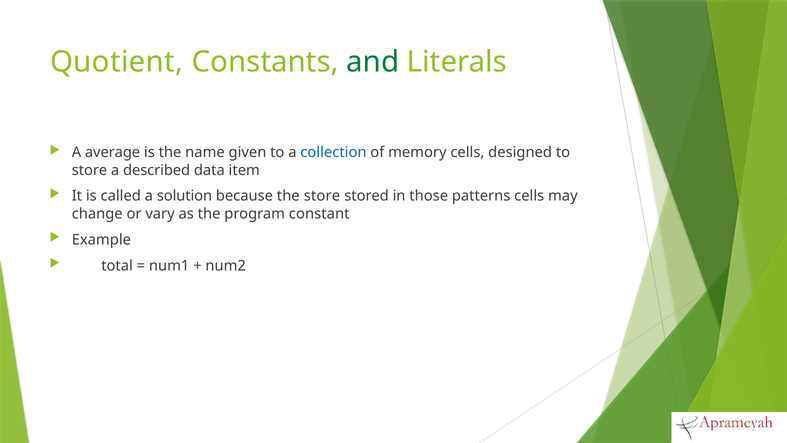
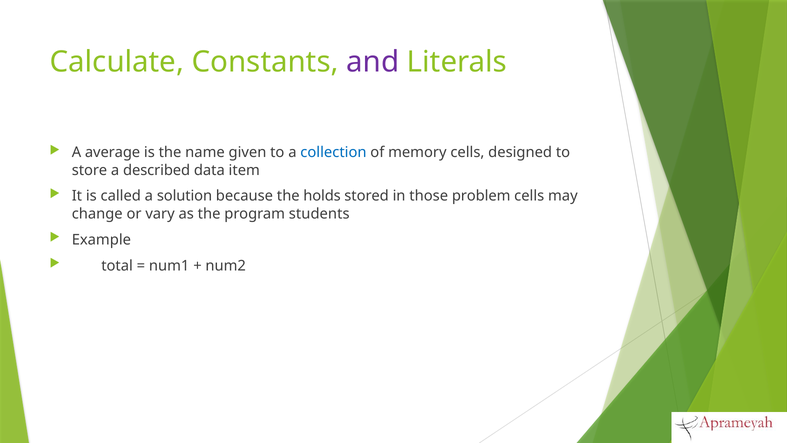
Quotient: Quotient -> Calculate (117, 62)
and colour: green -> purple (373, 62)
the store: store -> holds (322, 196)
patterns: patterns -> problem (481, 196)
constant: constant -> students (319, 214)
